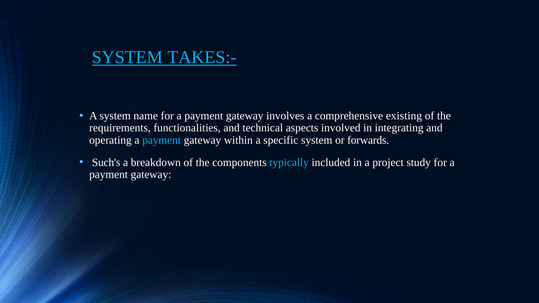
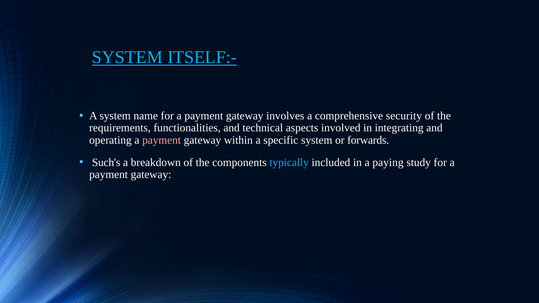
TAKES:-: TAKES:- -> ITSELF:- (202, 57)
existing: existing -> security (404, 116)
payment colour: light blue -> pink (162, 140)
project: project -> paying (388, 162)
